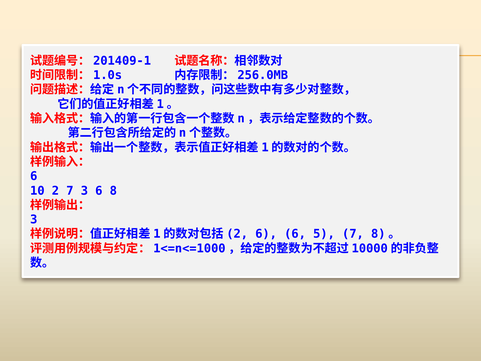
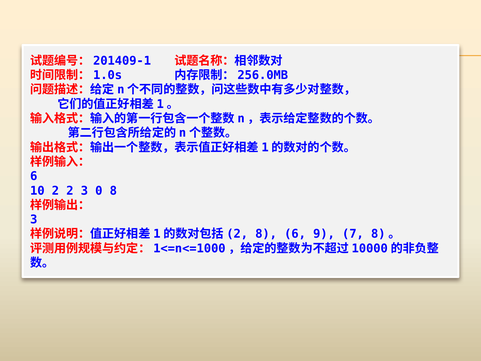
2 7: 7 -> 2 (70, 191)
3 6: 6 -> 0 (99, 191)
6: 6 -> 8 (266, 234)
5: 5 -> 9 (324, 234)
